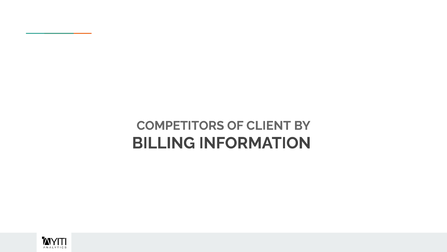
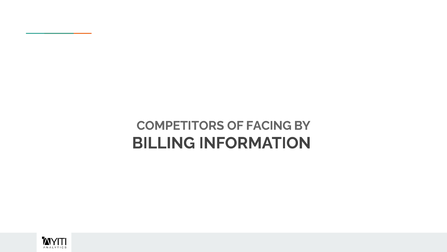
CLIENT: CLIENT -> FACING (269, 125)
